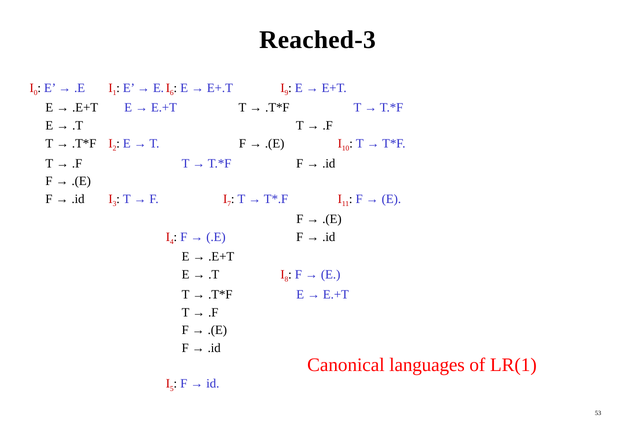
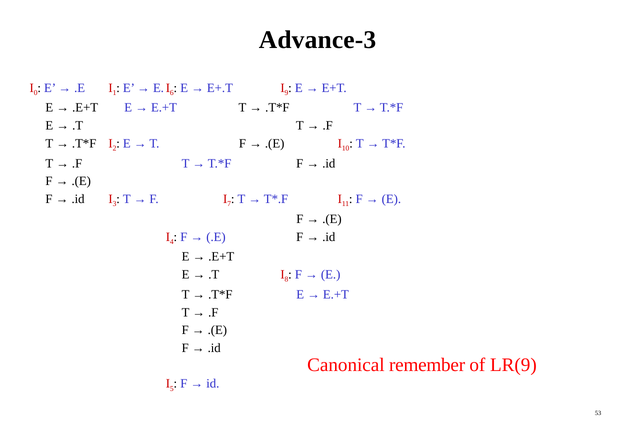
Reached-3: Reached-3 -> Advance-3 (318, 40)
languages: languages -> remember (427, 365)
LR(1: LR(1 -> LR(9 (513, 365)
